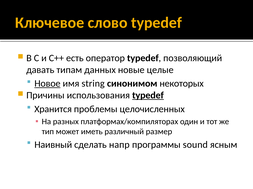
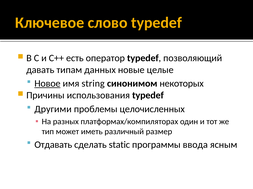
typedef underline: present -> none (148, 96)
Хранится: Хранится -> Другими (53, 109)
Наивный: Наивный -> Отдавать (53, 145)
напр: напр -> static (119, 145)
sound: sound -> ввода (195, 145)
